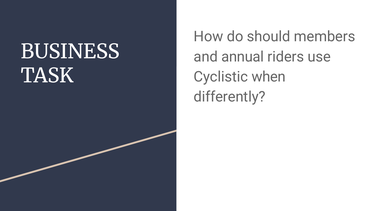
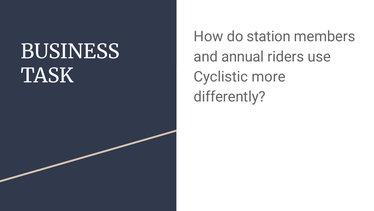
should: should -> station (269, 37)
when: when -> more (269, 77)
